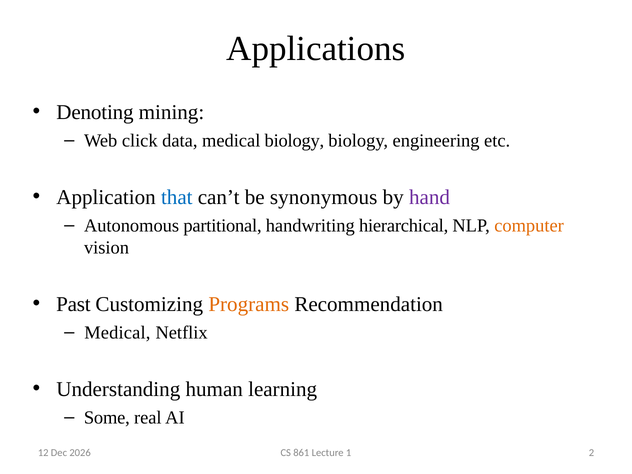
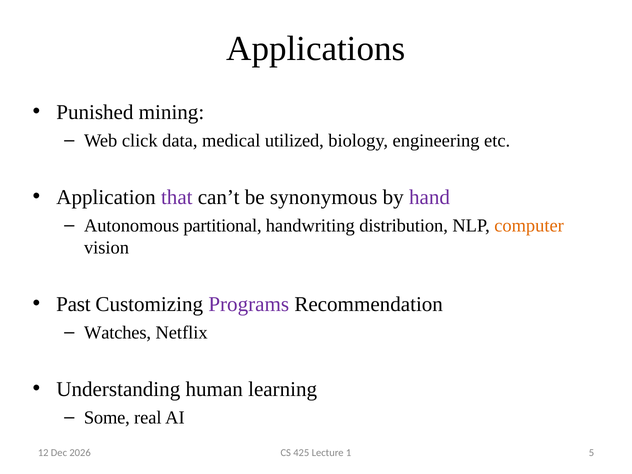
Denoting: Denoting -> Punished (95, 112)
medical biology: biology -> utilized (294, 141)
that colour: blue -> purple (177, 197)
hierarchical: hierarchical -> distribution (404, 226)
Programs colour: orange -> purple (249, 304)
Medical: Medical -> Watches (118, 333)
861: 861 -> 425 (301, 453)
2: 2 -> 5 (591, 453)
